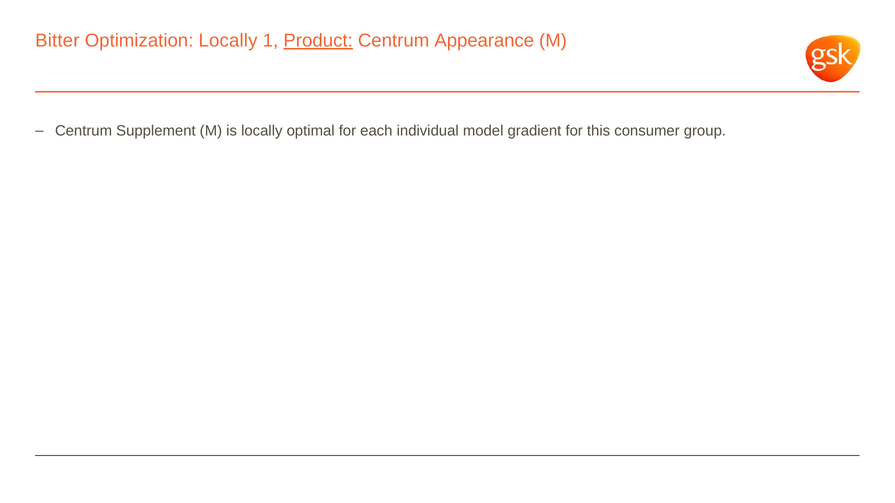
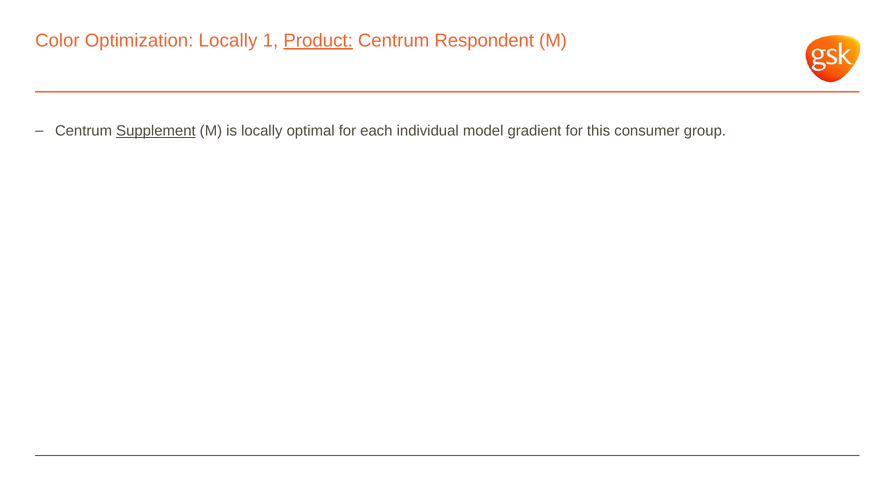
Bitter: Bitter -> Color (57, 41)
Appearance: Appearance -> Respondent (484, 41)
Supplement underline: none -> present (156, 131)
